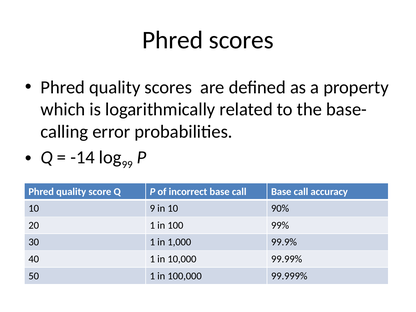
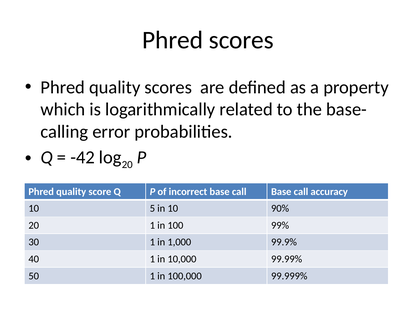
-14: -14 -> -42 (83, 158)
99: 99 -> 20 (127, 165)
9: 9 -> 5 (152, 208)
